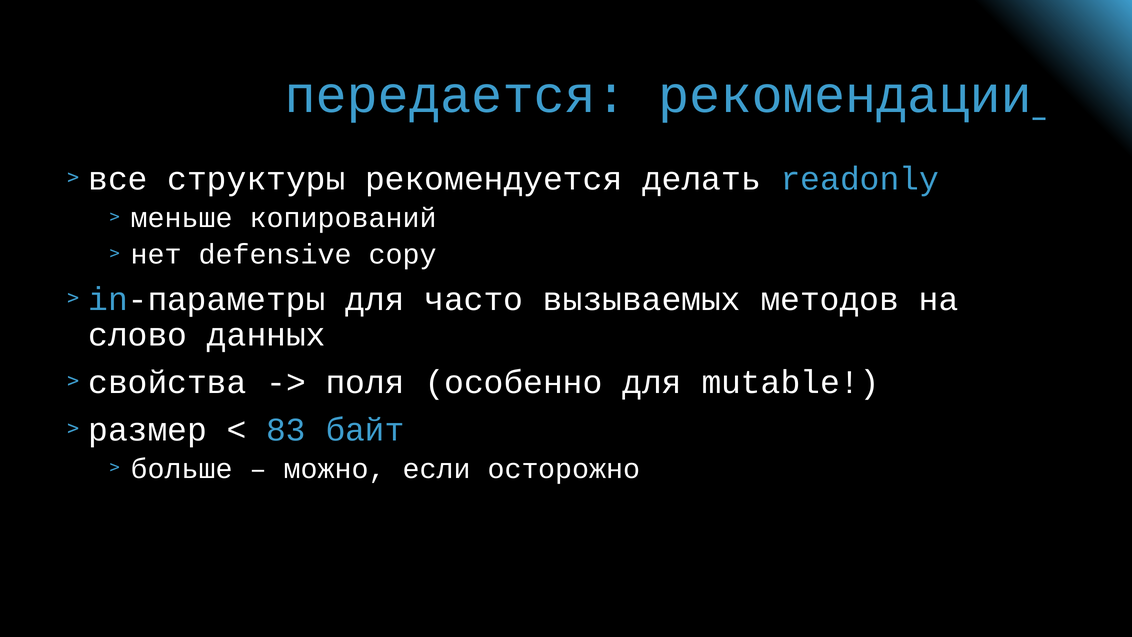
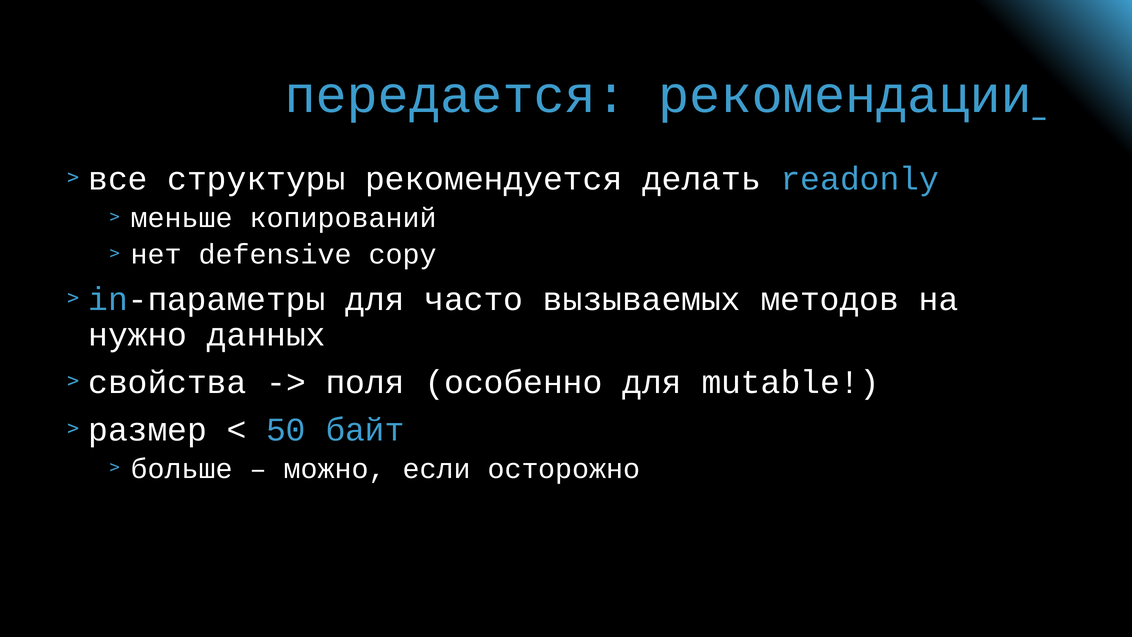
слово: слово -> нужно (138, 335)
83: 83 -> 50 (286, 429)
